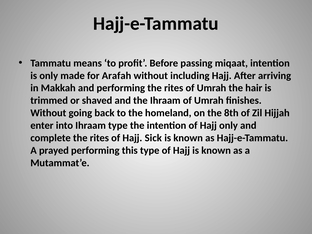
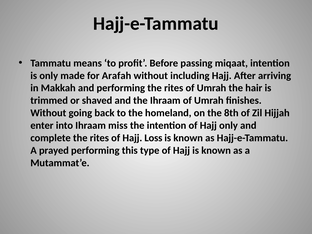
Ihraam type: type -> miss (118, 126)
Sick: Sick -> Loss (153, 138)
